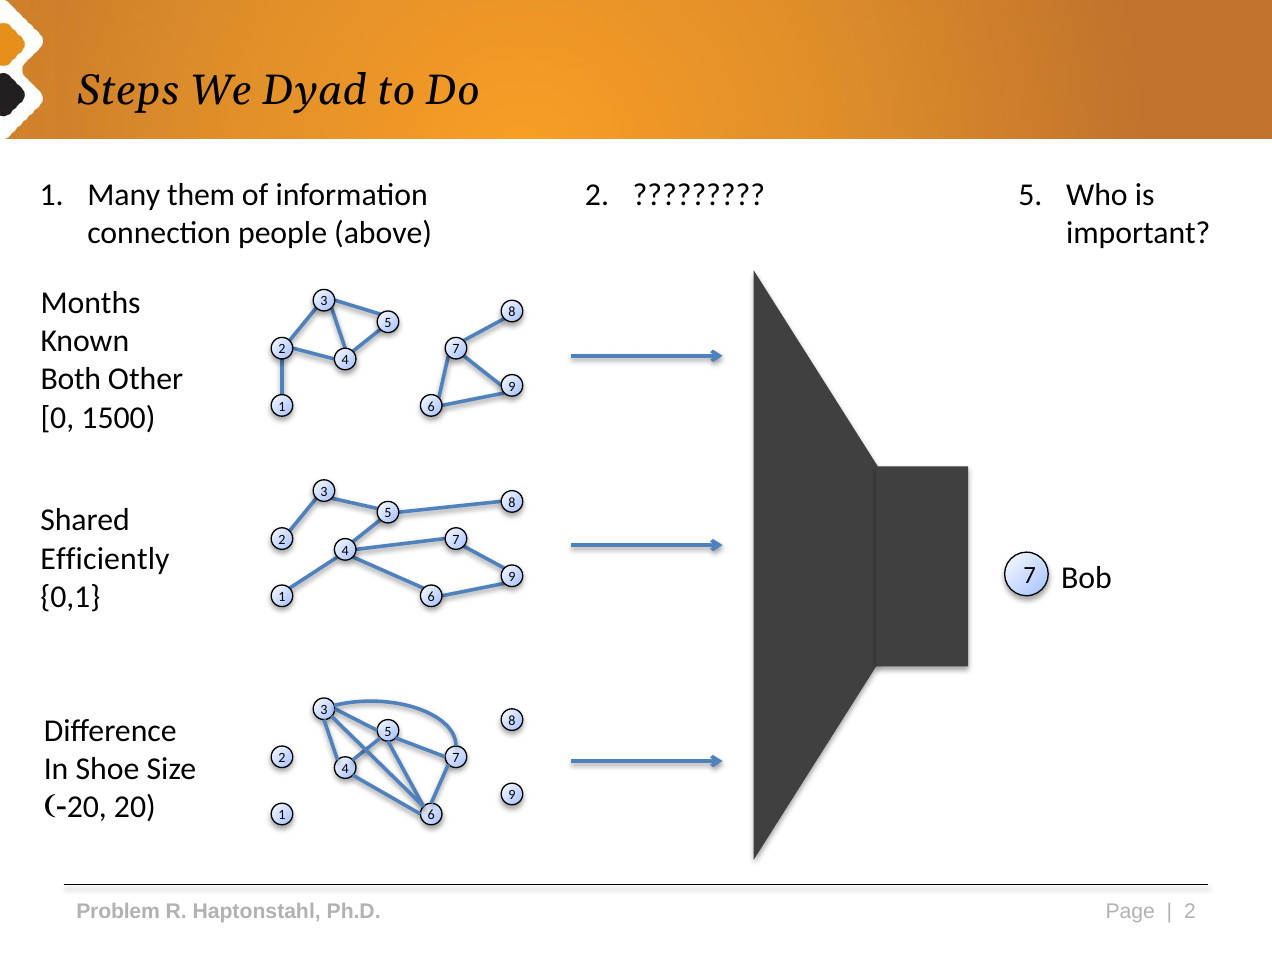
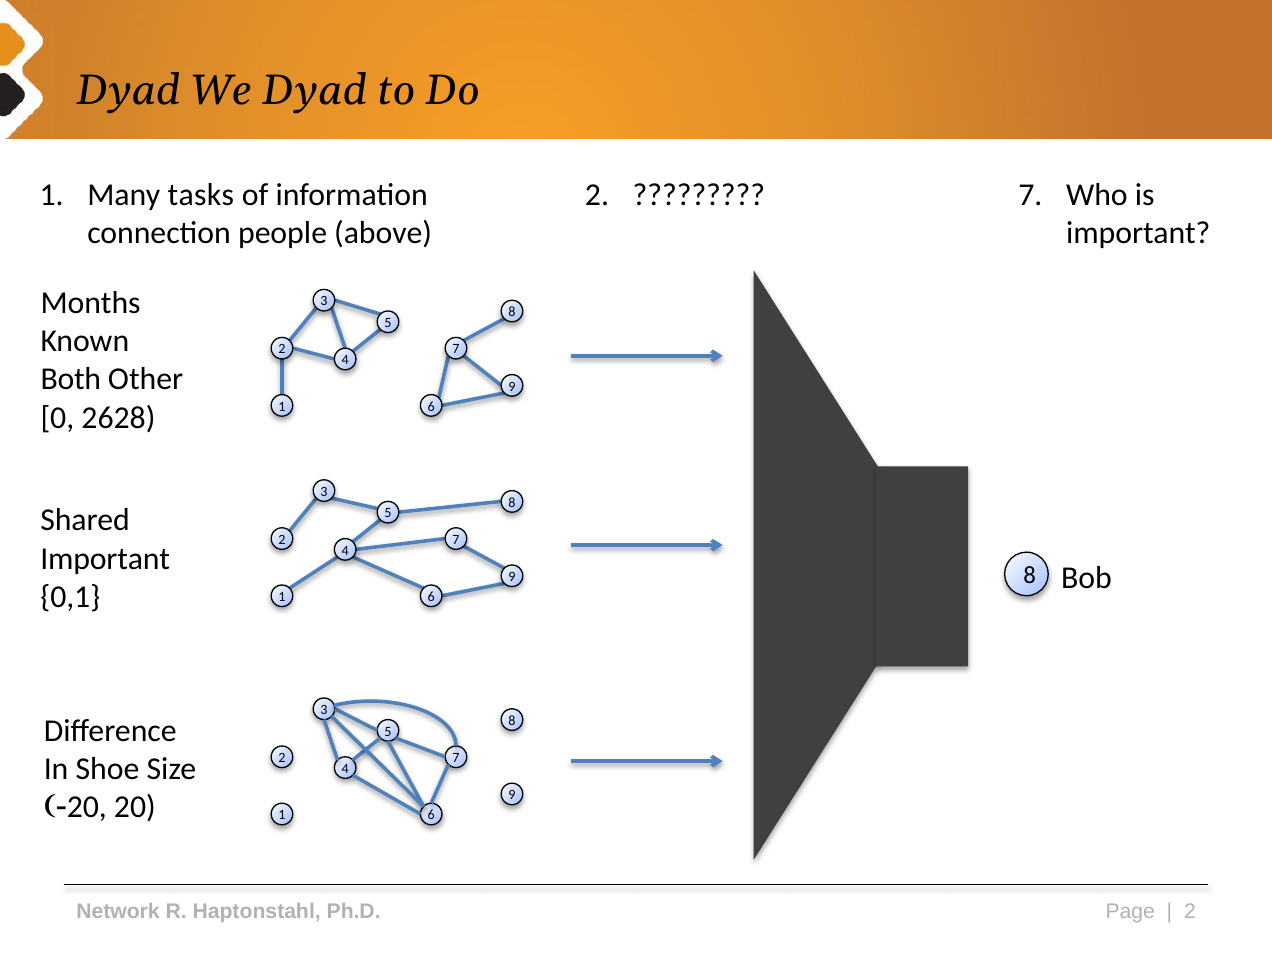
Steps: Steps -> Dyad (128, 91)
5: 5 -> 7 (1030, 195)
them: them -> tasks (201, 195)
1500: 1500 -> 2628 (118, 418)
Efficiently: Efficiently -> Important (105, 559)
9 7: 7 -> 8 (1030, 576)
Problem: Problem -> Network (118, 911)
